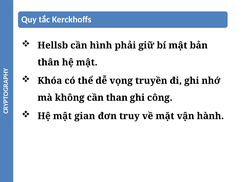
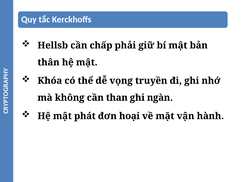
hình: hình -> chấp (101, 45)
công: công -> ngàn (160, 97)
gian: gian -> phát (85, 116)
truy: truy -> hoại (129, 116)
